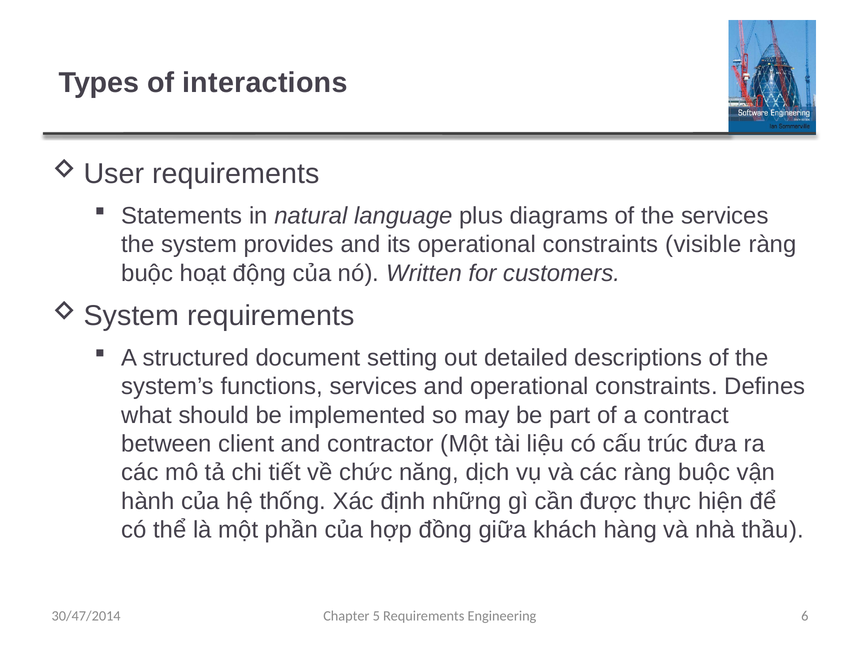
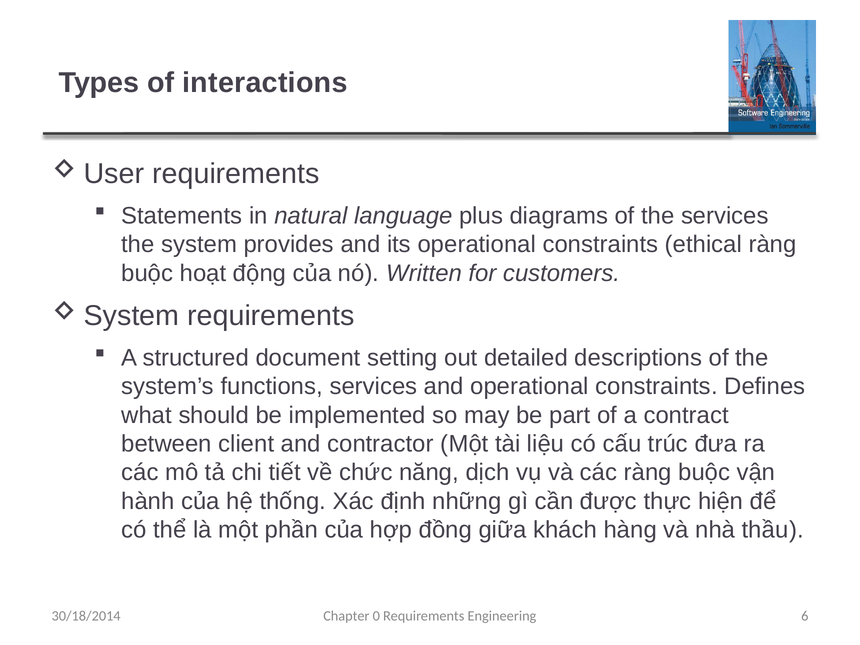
visible: visible -> ethical (703, 245)
30/47/2014: 30/47/2014 -> 30/18/2014 (86, 616)
5: 5 -> 0 (376, 616)
